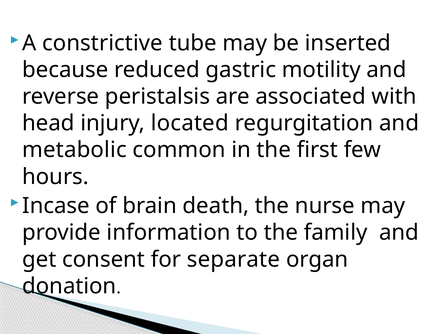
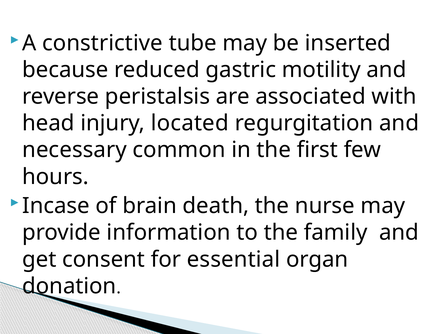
metabolic: metabolic -> necessary (74, 150)
separate: separate -> essential (234, 259)
